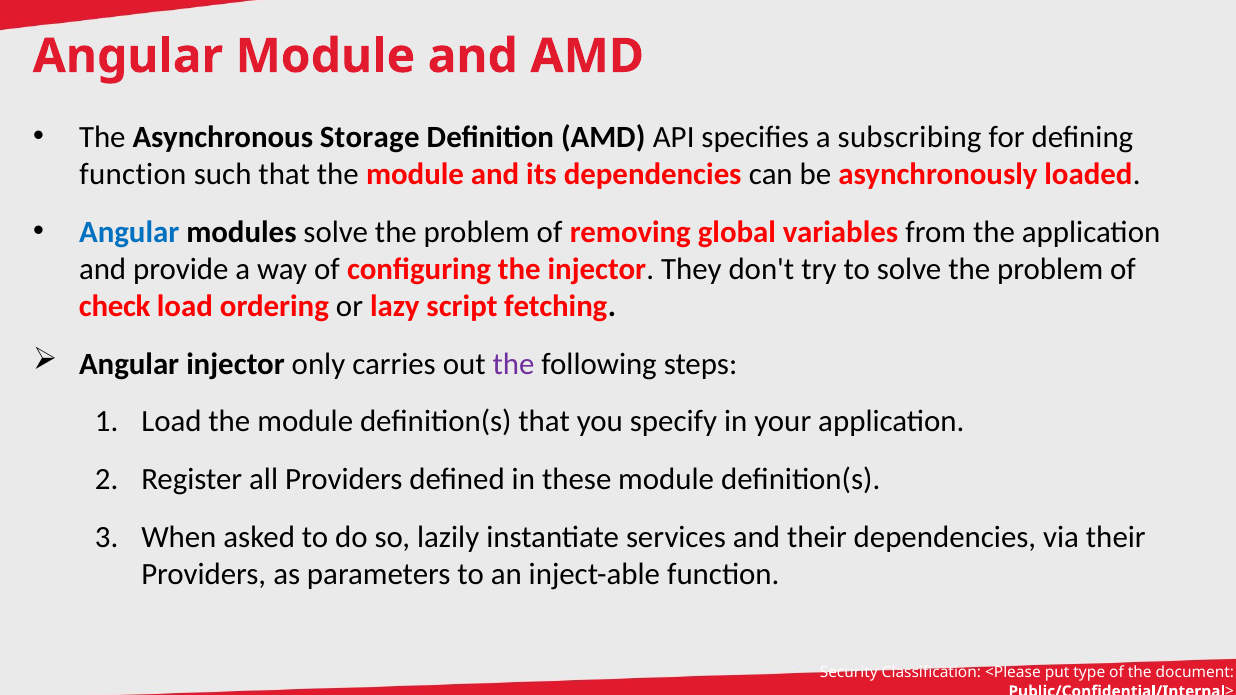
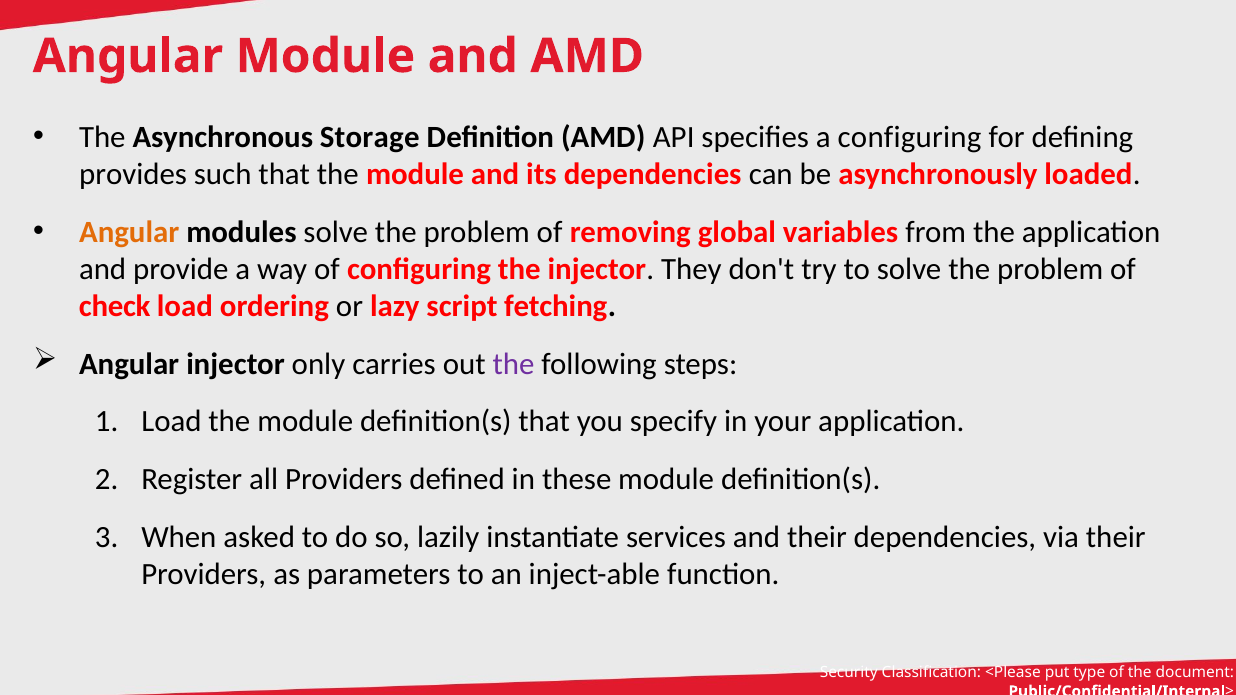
a subscribing: subscribing -> configuring (910, 137)
function: function -> provides (133, 175)
Angular colour: blue -> orange (129, 232)
